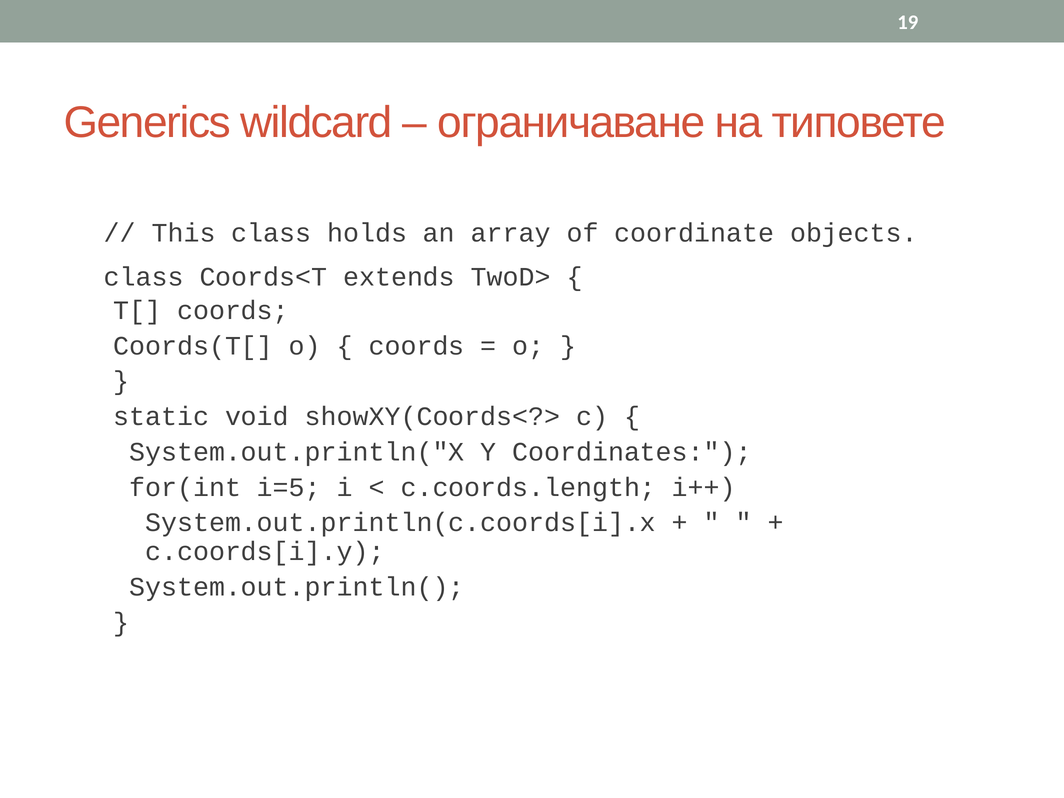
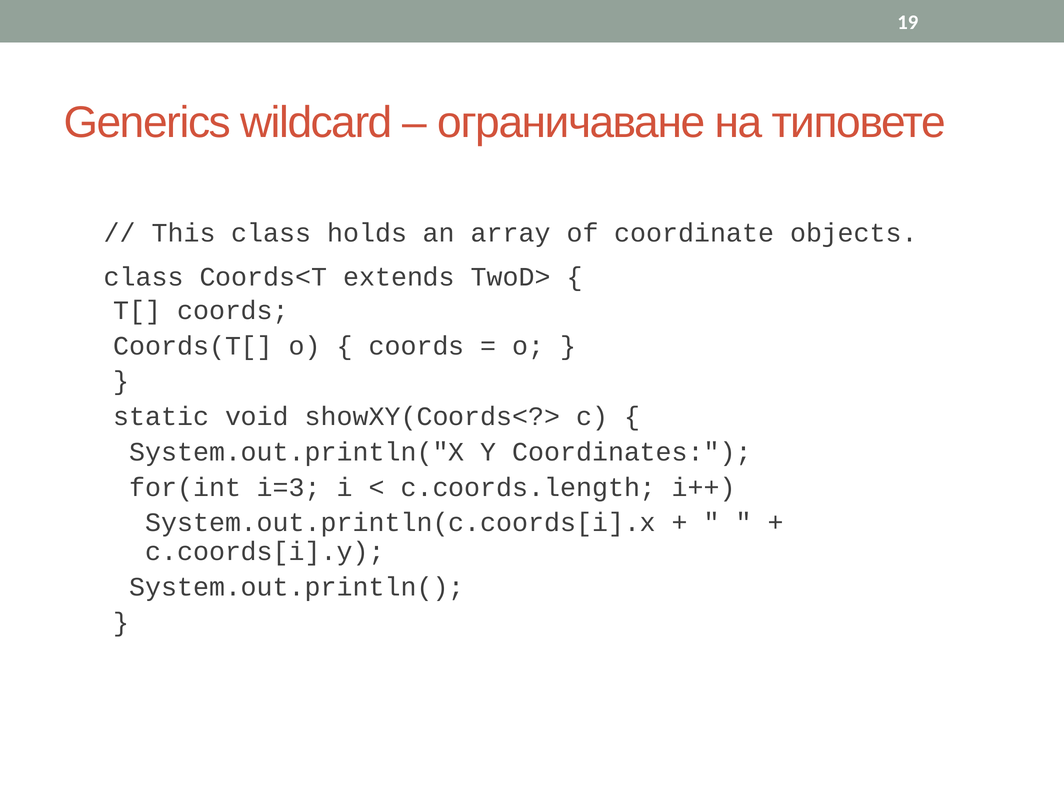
i=5: i=5 -> i=3 (289, 487)
